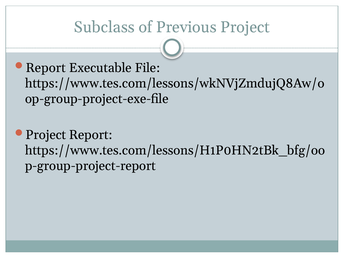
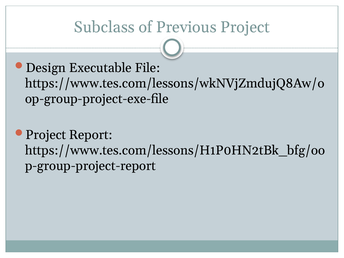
Report: Report -> Design (46, 68)
